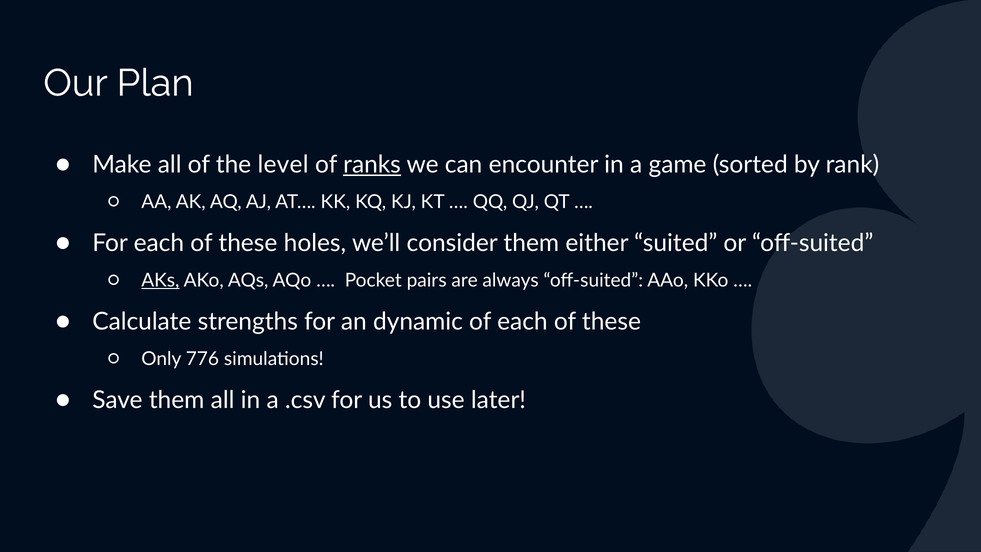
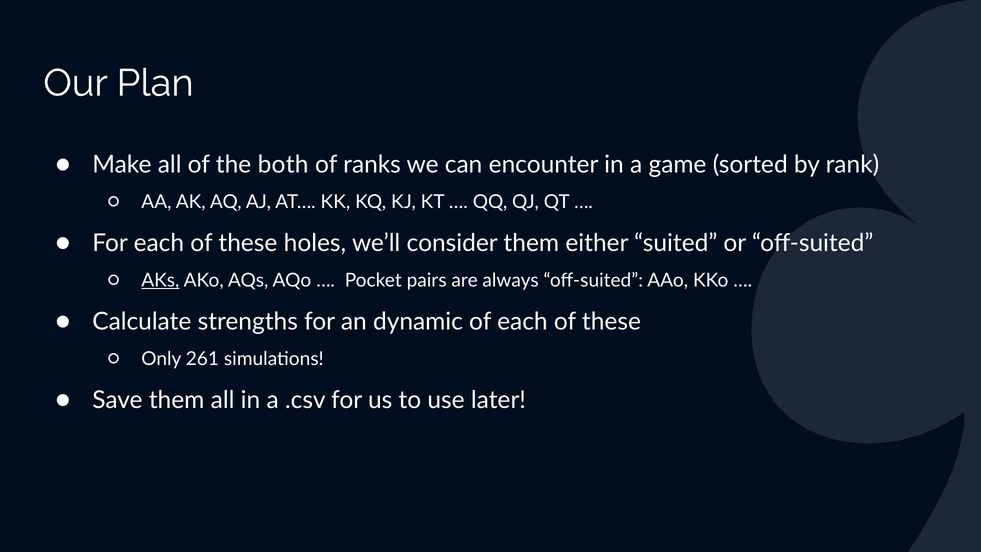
level: level -> both (283, 165)
ranks underline: present -> none (372, 165)
776: 776 -> 261 (202, 359)
